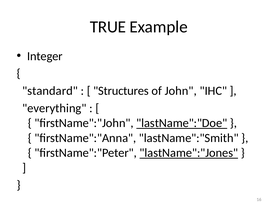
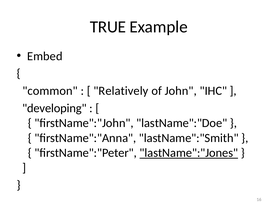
Integer: Integer -> Embed (45, 56)
standard: standard -> common (50, 91)
Structures: Structures -> Relatively (121, 91)
everything: everything -> developing (54, 108)
lastName":"Doe underline: present -> none (182, 123)
